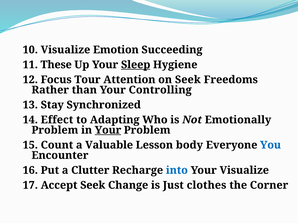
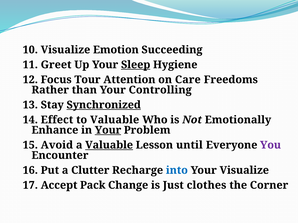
These: These -> Greet (56, 65)
on Seek: Seek -> Care (188, 80)
Synchronized underline: none -> present (104, 105)
to Adapting: Adapting -> Valuable (115, 120)
Problem: Problem -> Enhance (55, 130)
Count: Count -> Avoid (57, 145)
Valuable underline: none -> present (109, 145)
body: body -> until (189, 145)
You colour: blue -> purple (271, 145)
Accept Seek: Seek -> Pack (93, 186)
